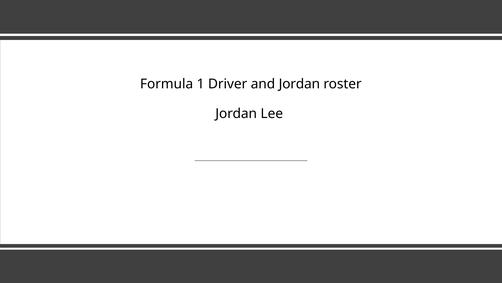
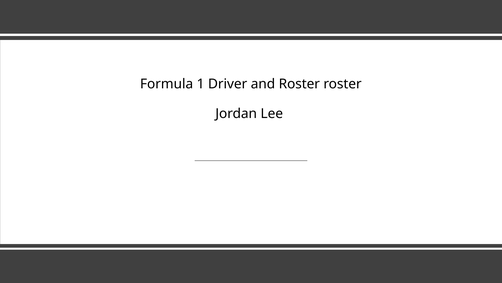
and Jordan: Jordan -> Roster (299, 84)
